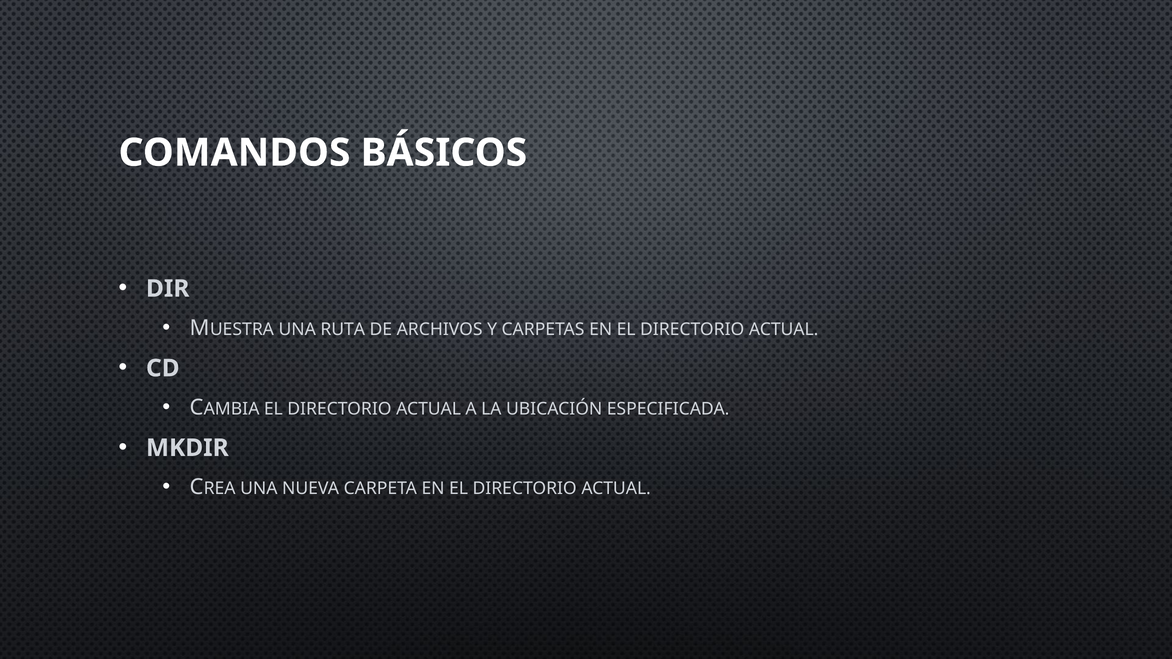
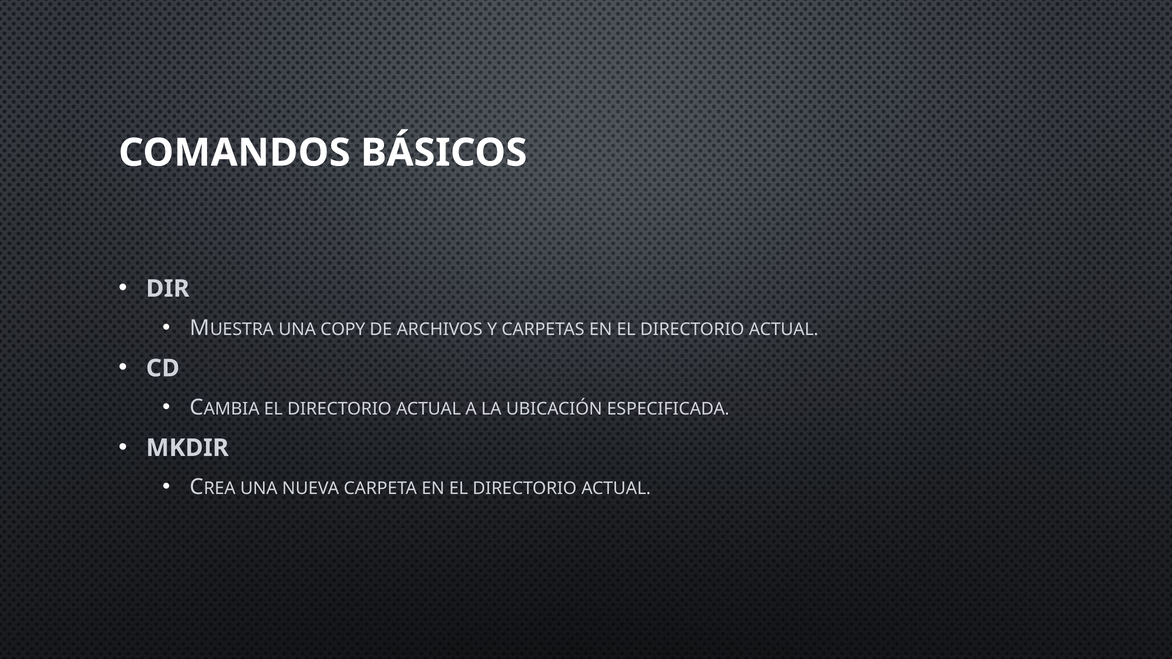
RUTA: RUTA -> COPY (343, 330)
